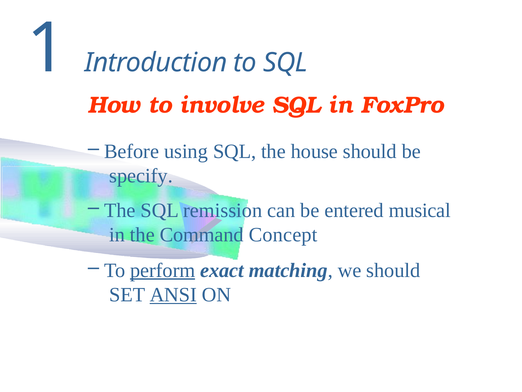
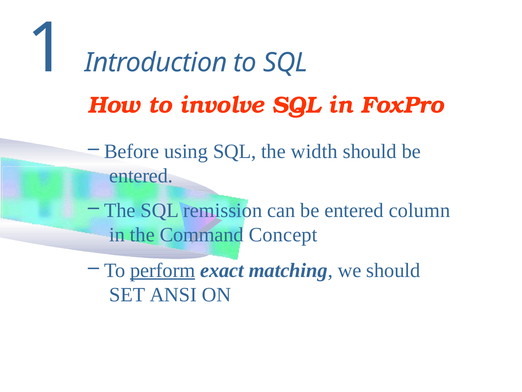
house: house -> width (314, 151)
specify: specify -> entered (141, 176)
musical: musical -> column (420, 210)
ANSI underline: present -> none (173, 294)
